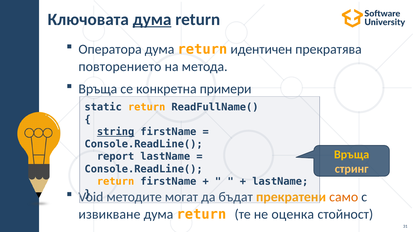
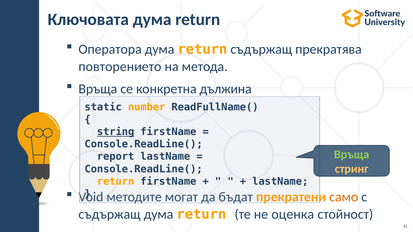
дума underline: present -> none (152, 20)
return идентичен: идентичен -> съдържащ (261, 49)
примери: примери -> дължина (226, 89)
static return: return -> number (147, 107)
Връща colour: yellow -> light green (352, 155)
извикване: извикване -> съдържащ (110, 215)
